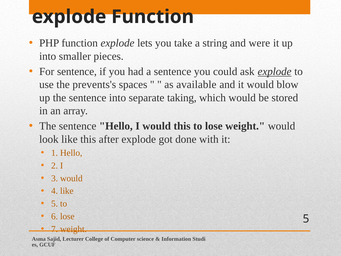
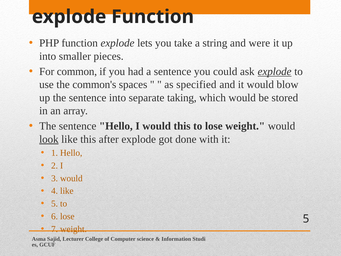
For sentence: sentence -> common (77, 71)
prevents's: prevents's -> common's (94, 85)
available: available -> specified (196, 85)
look underline: none -> present (49, 139)
